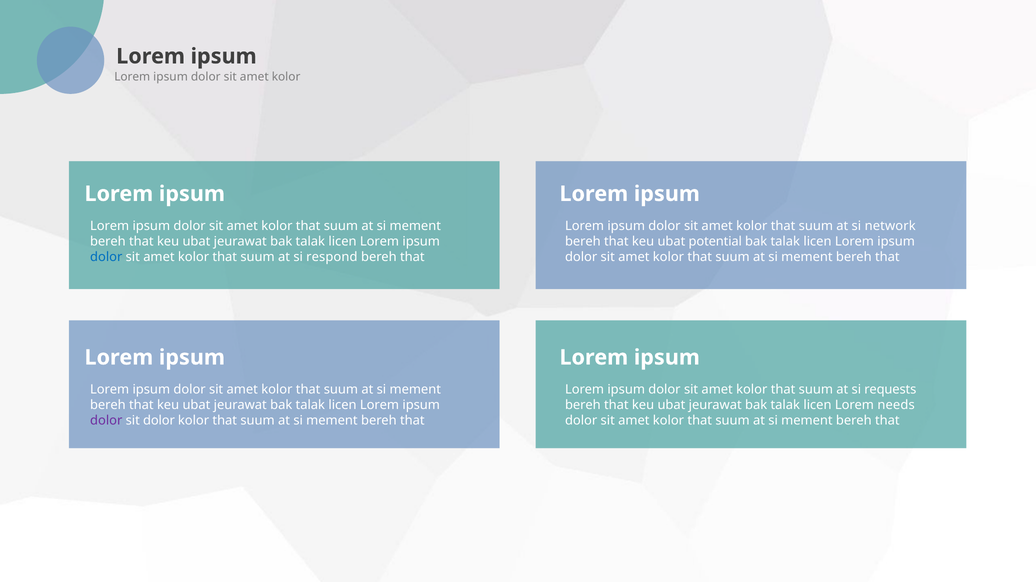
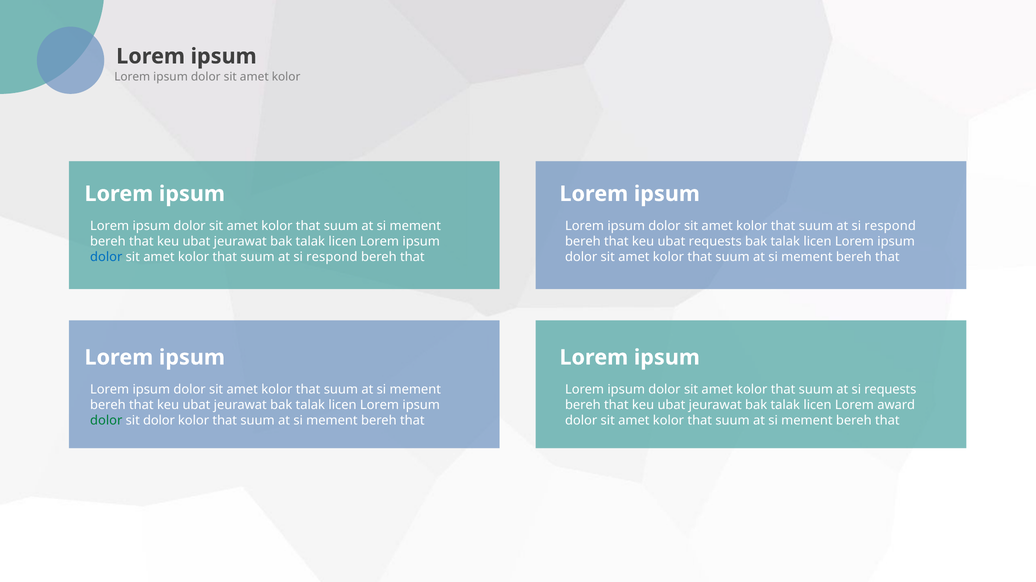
network: network -> respond (890, 226)
ubat potential: potential -> requests (715, 242)
needs: needs -> award (896, 406)
dolor colour: purple -> green (106, 421)
